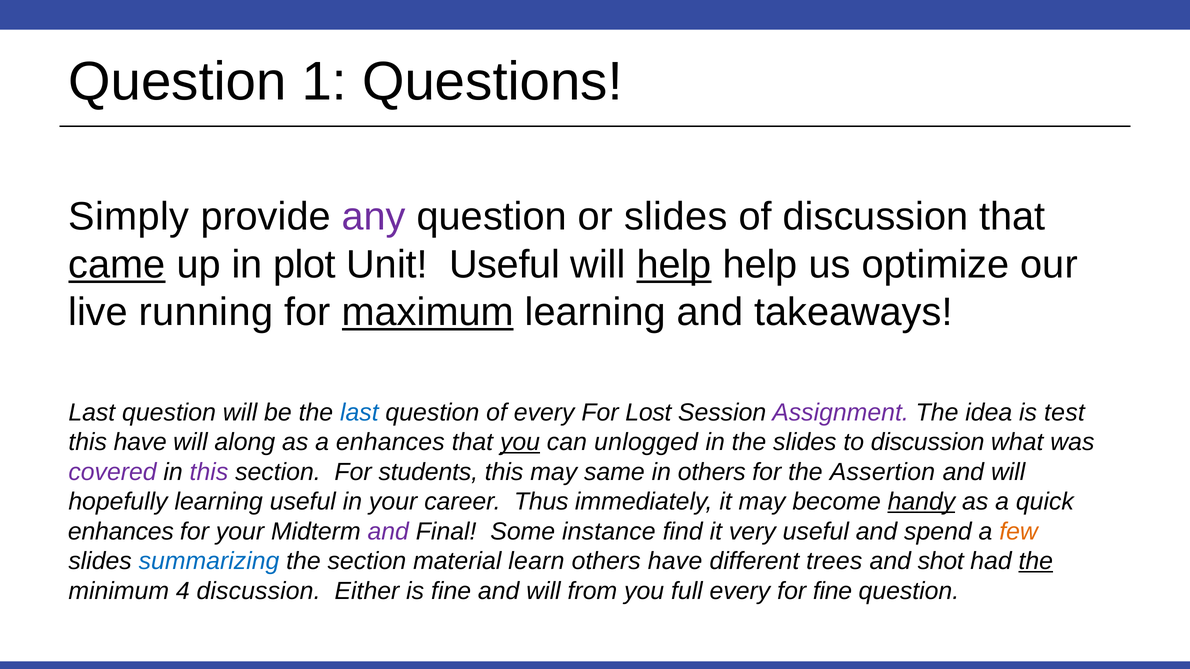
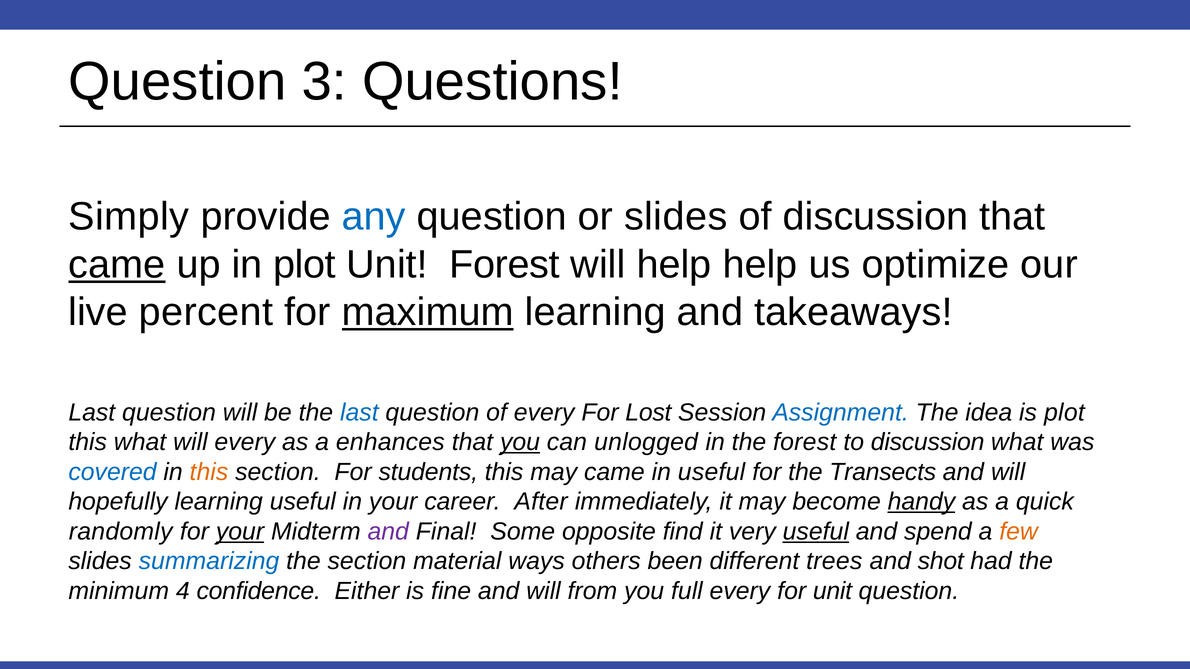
1: 1 -> 3 (324, 82)
any colour: purple -> blue (374, 217)
Unit Useful: Useful -> Forest (505, 265)
help underline: present -> none (674, 265)
running: running -> percent (206, 312)
Assignment colour: purple -> blue (841, 413)
is test: test -> plot (1064, 413)
this have: have -> what (140, 442)
will along: along -> every (245, 442)
the slides: slides -> forest (805, 442)
covered colour: purple -> blue (113, 472)
this colour: purple -> orange (209, 472)
may same: same -> came (614, 472)
in others: others -> useful (712, 472)
Assertion: Assertion -> Transects (883, 472)
Thus: Thus -> After (541, 502)
enhances: enhances -> randomly (121, 532)
your underline: none -> present (240, 532)
instance: instance -> opposite (609, 532)
useful underline: none -> present (816, 532)
learn: learn -> ways (537, 562)
others have: have -> been (675, 562)
the underline: present -> none (1036, 562)
4 discussion: discussion -> confidence (259, 591)
for fine: fine -> unit (832, 591)
